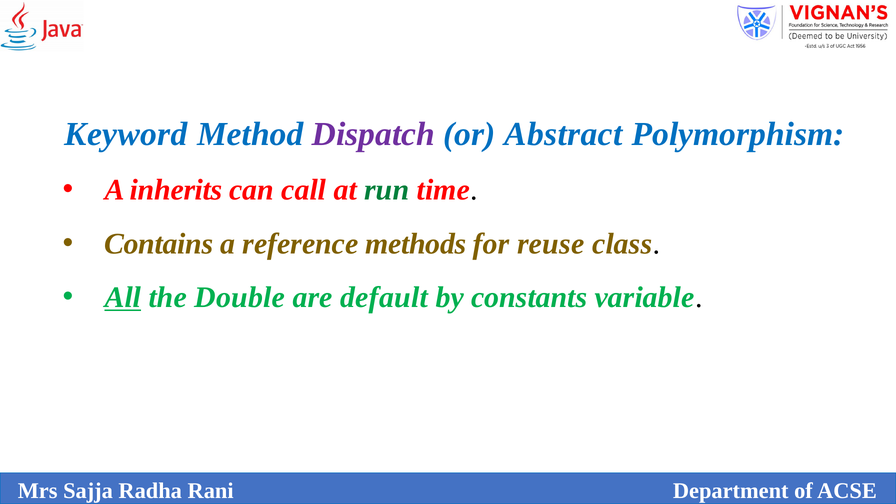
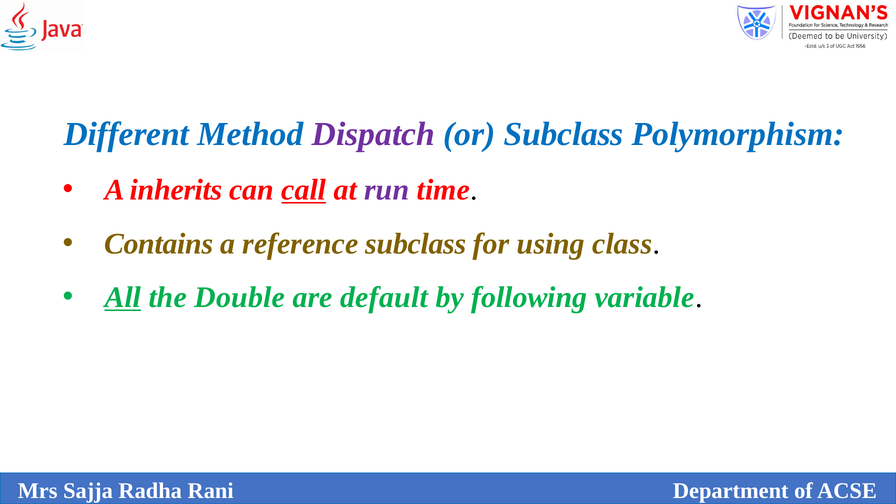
Keyword: Keyword -> Different (126, 134)
or Abstract: Abstract -> Subclass (564, 134)
call underline: none -> present (304, 190)
run colour: green -> purple (387, 190)
reference methods: methods -> subclass (416, 244)
reuse: reuse -> using (551, 244)
constants: constants -> following (529, 297)
